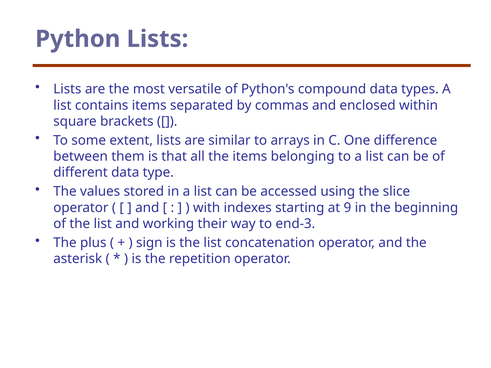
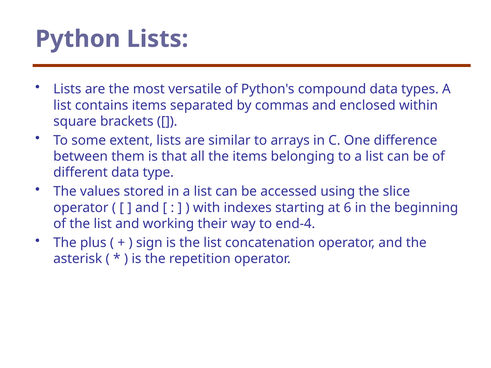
9: 9 -> 6 (347, 208)
end-3: end-3 -> end-4 (295, 224)
